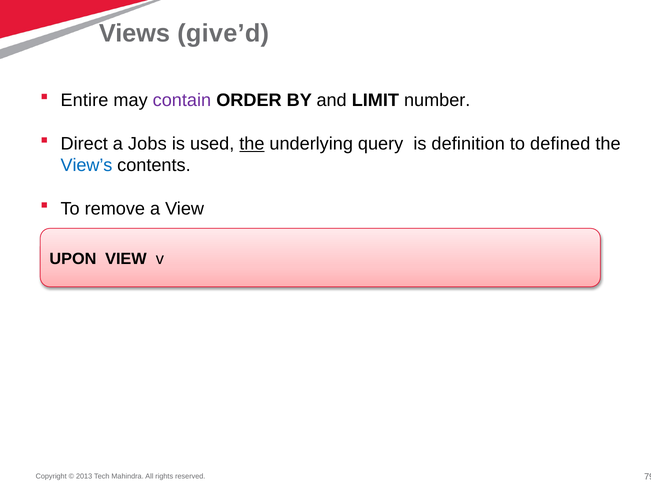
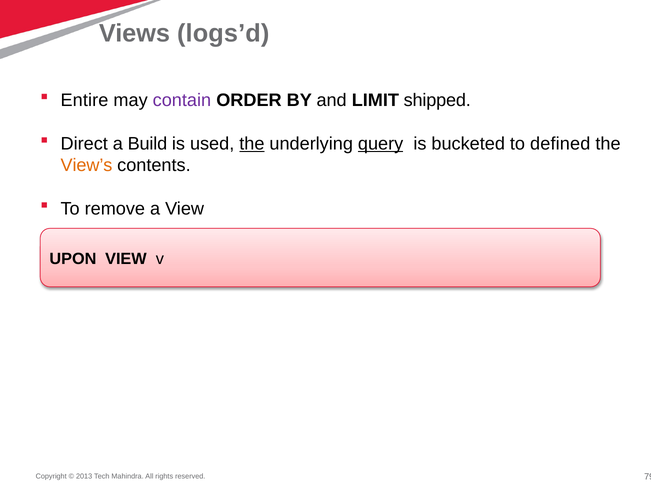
give’d: give’d -> logs’d (223, 33)
number: number -> shipped (437, 100)
Jobs: Jobs -> Build (147, 144)
query underline: none -> present (381, 144)
definition: definition -> bucketed (468, 144)
View’s colour: blue -> orange (86, 165)
